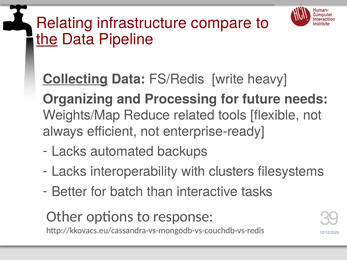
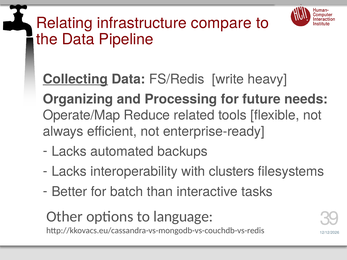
the underline: present -> none (47, 39)
Weights/Map: Weights/Map -> Operate/Map (81, 115)
response: response -> language (183, 217)
